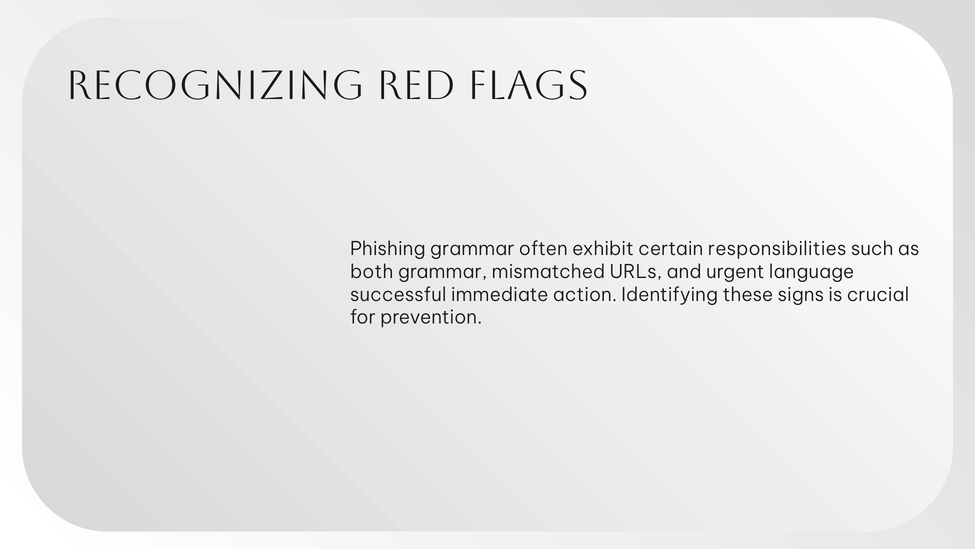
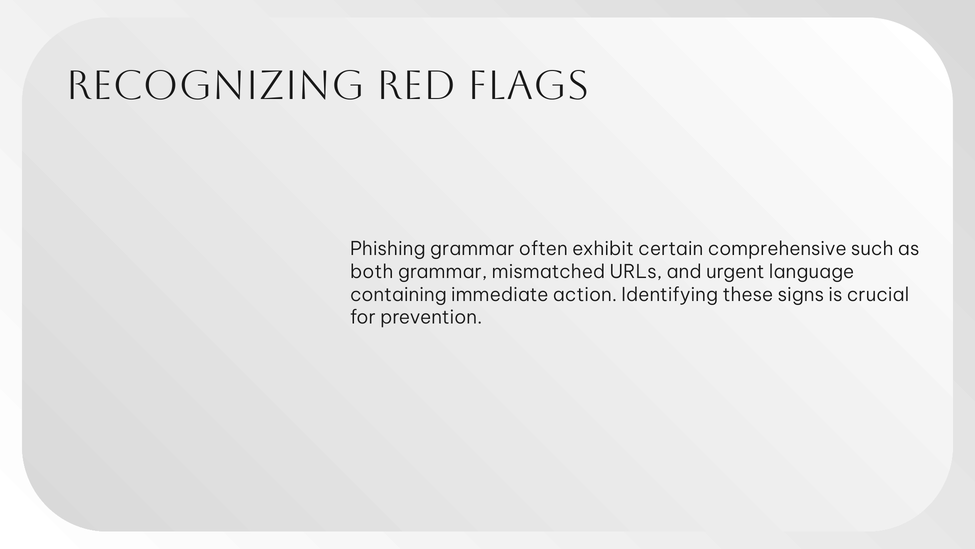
responsibilities: responsibilities -> comprehensive (777, 249)
successful: successful -> containing (398, 295)
